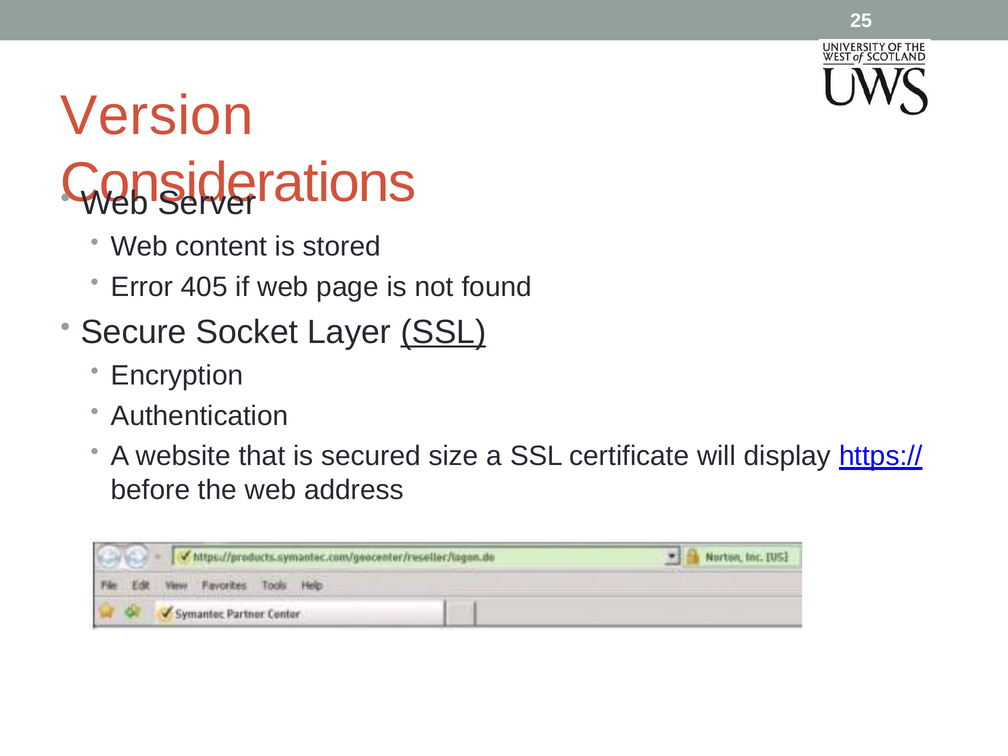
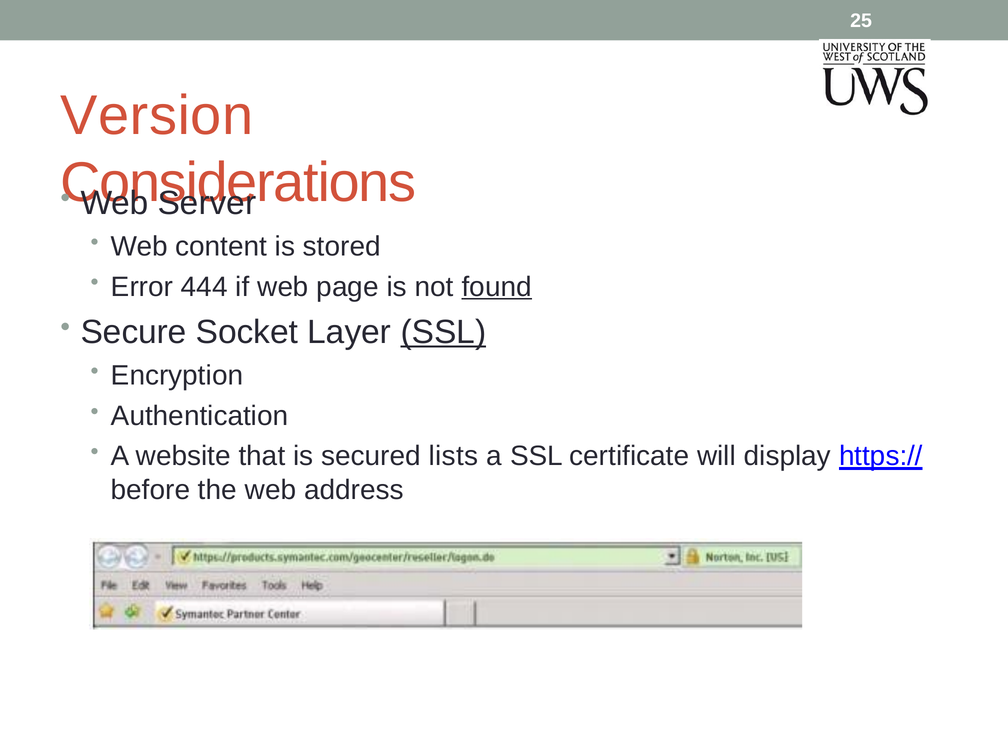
405: 405 -> 444 (204, 287)
found underline: none -> present (497, 287)
size: size -> lists (453, 456)
